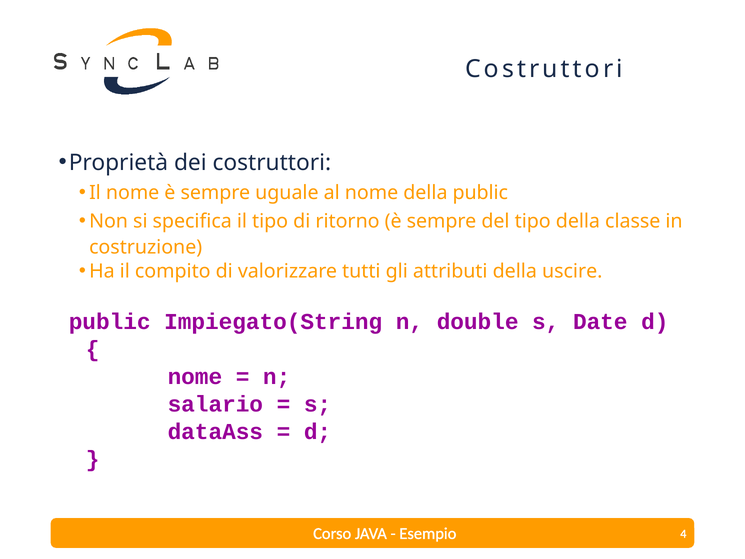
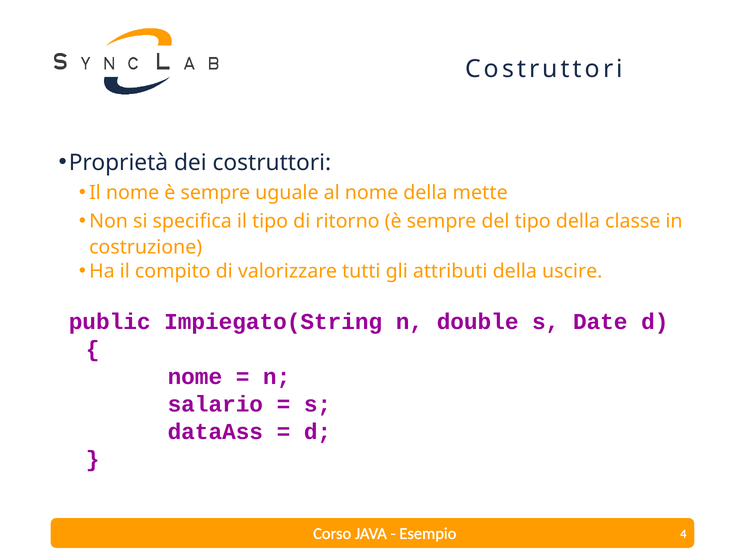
della public: public -> mette (480, 193)
